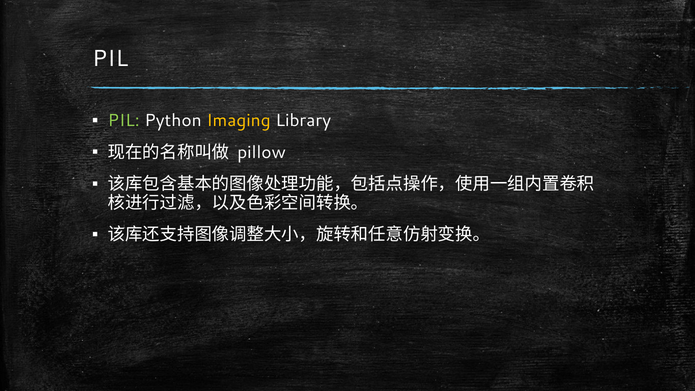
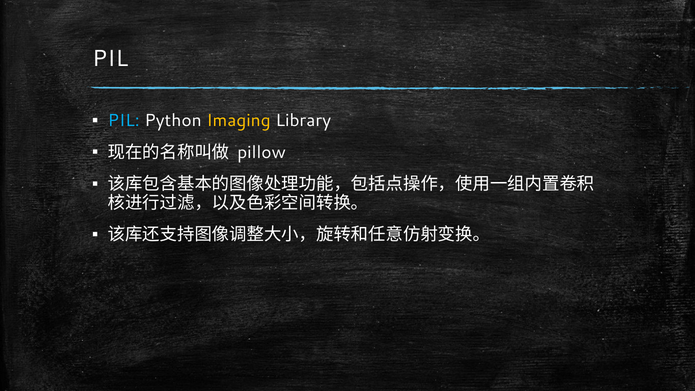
PIL colour: light green -> light blue (124, 121)
